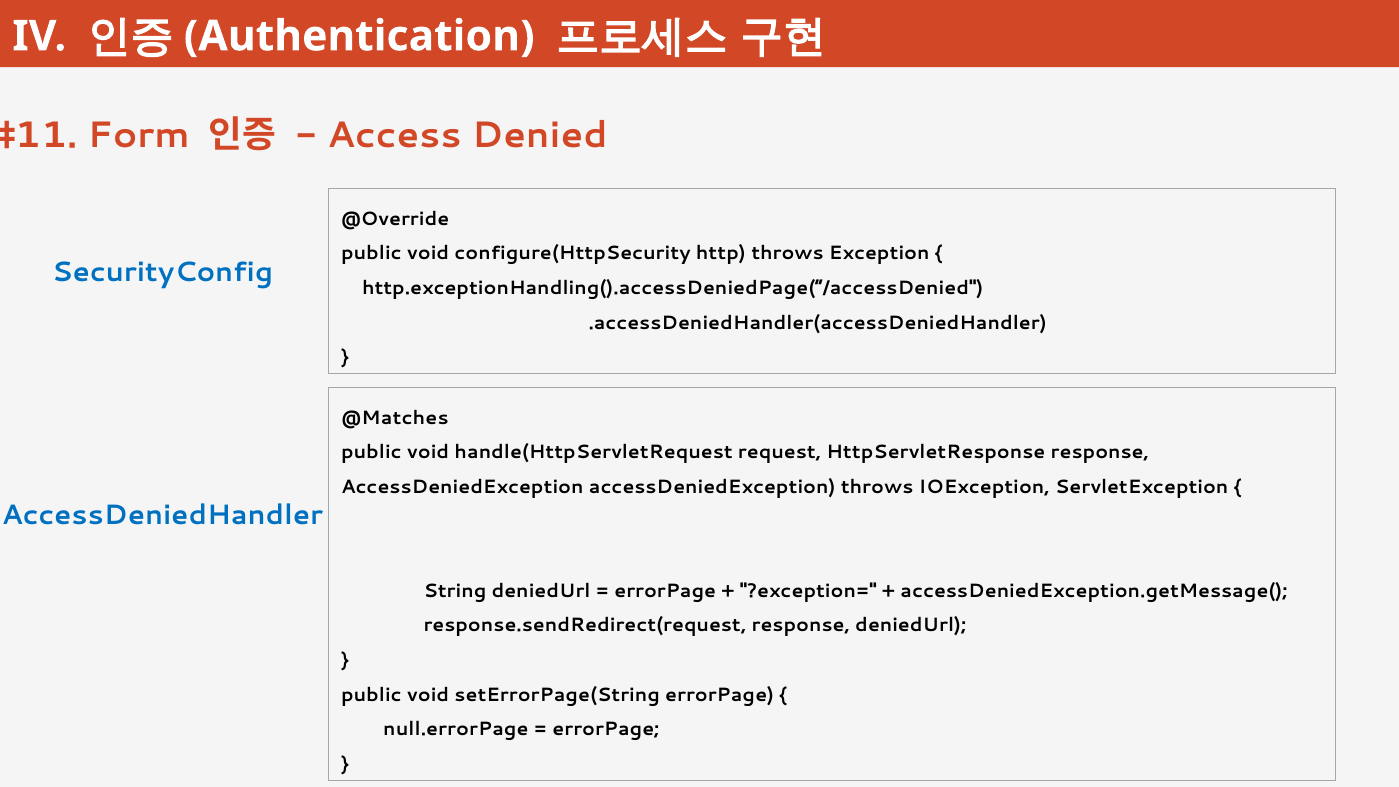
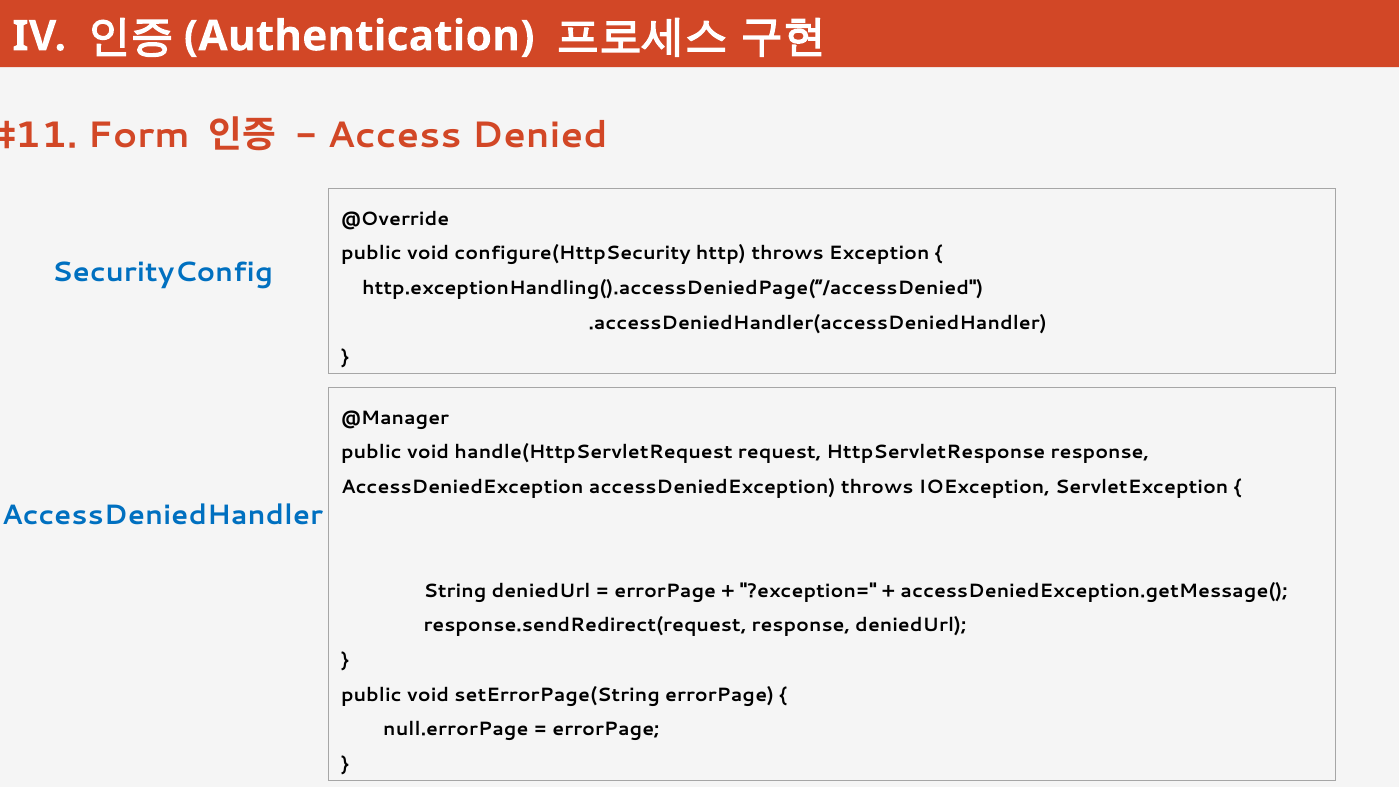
@Matches: @Matches -> @Manager (395, 418)
